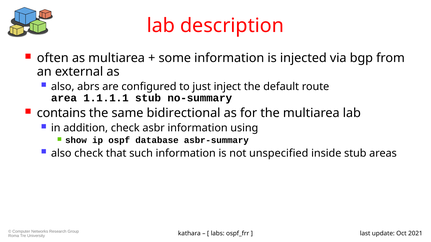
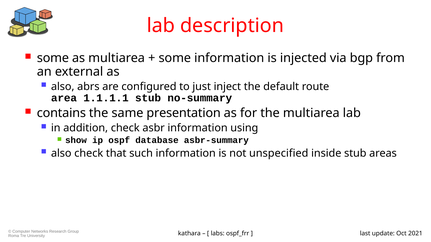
often: often -> some (53, 58)
bidirectional: bidirectional -> presentation (184, 113)
